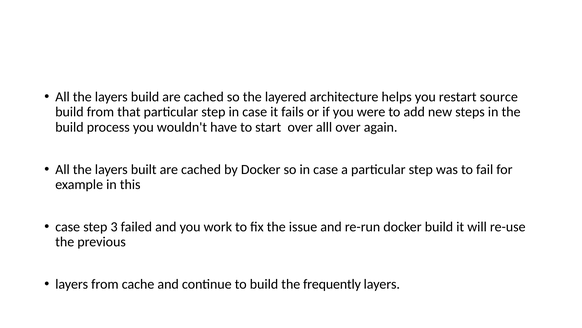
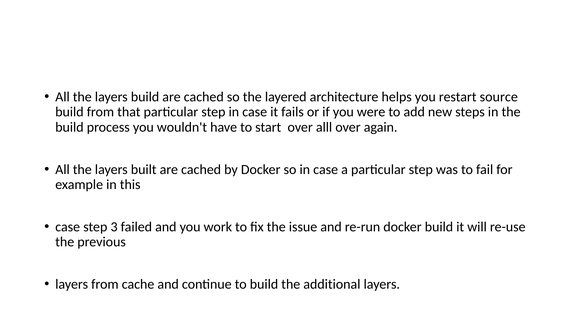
frequently: frequently -> additional (332, 284)
